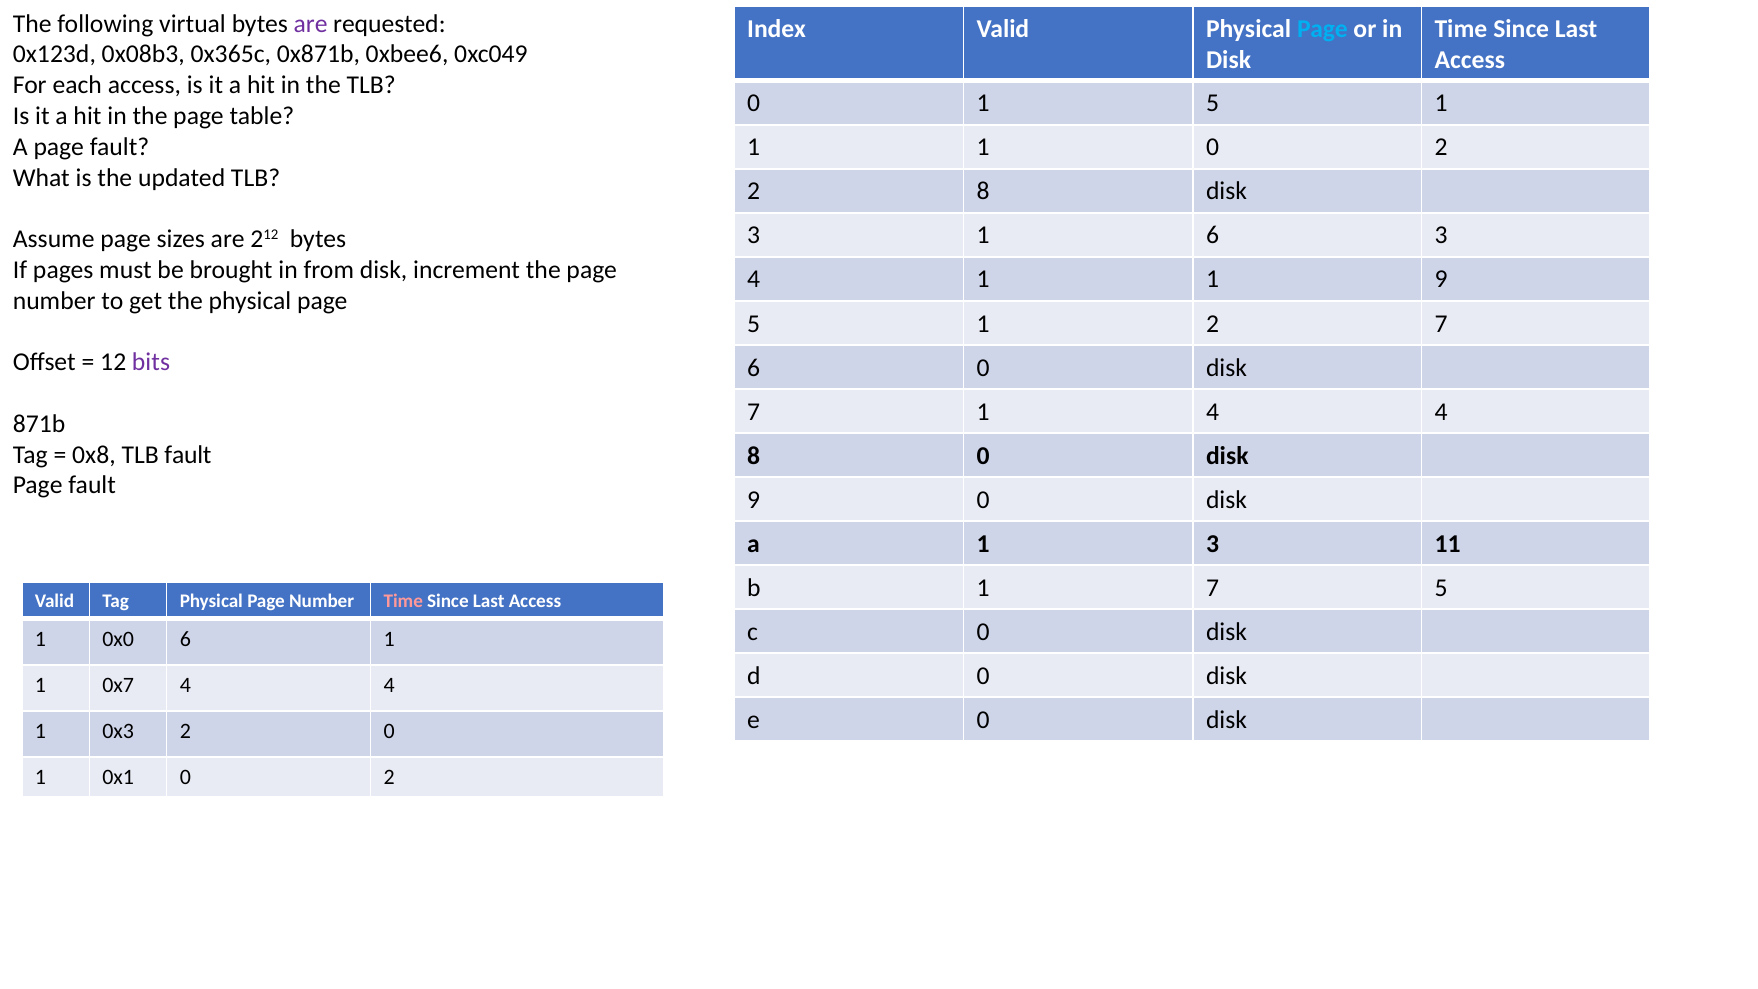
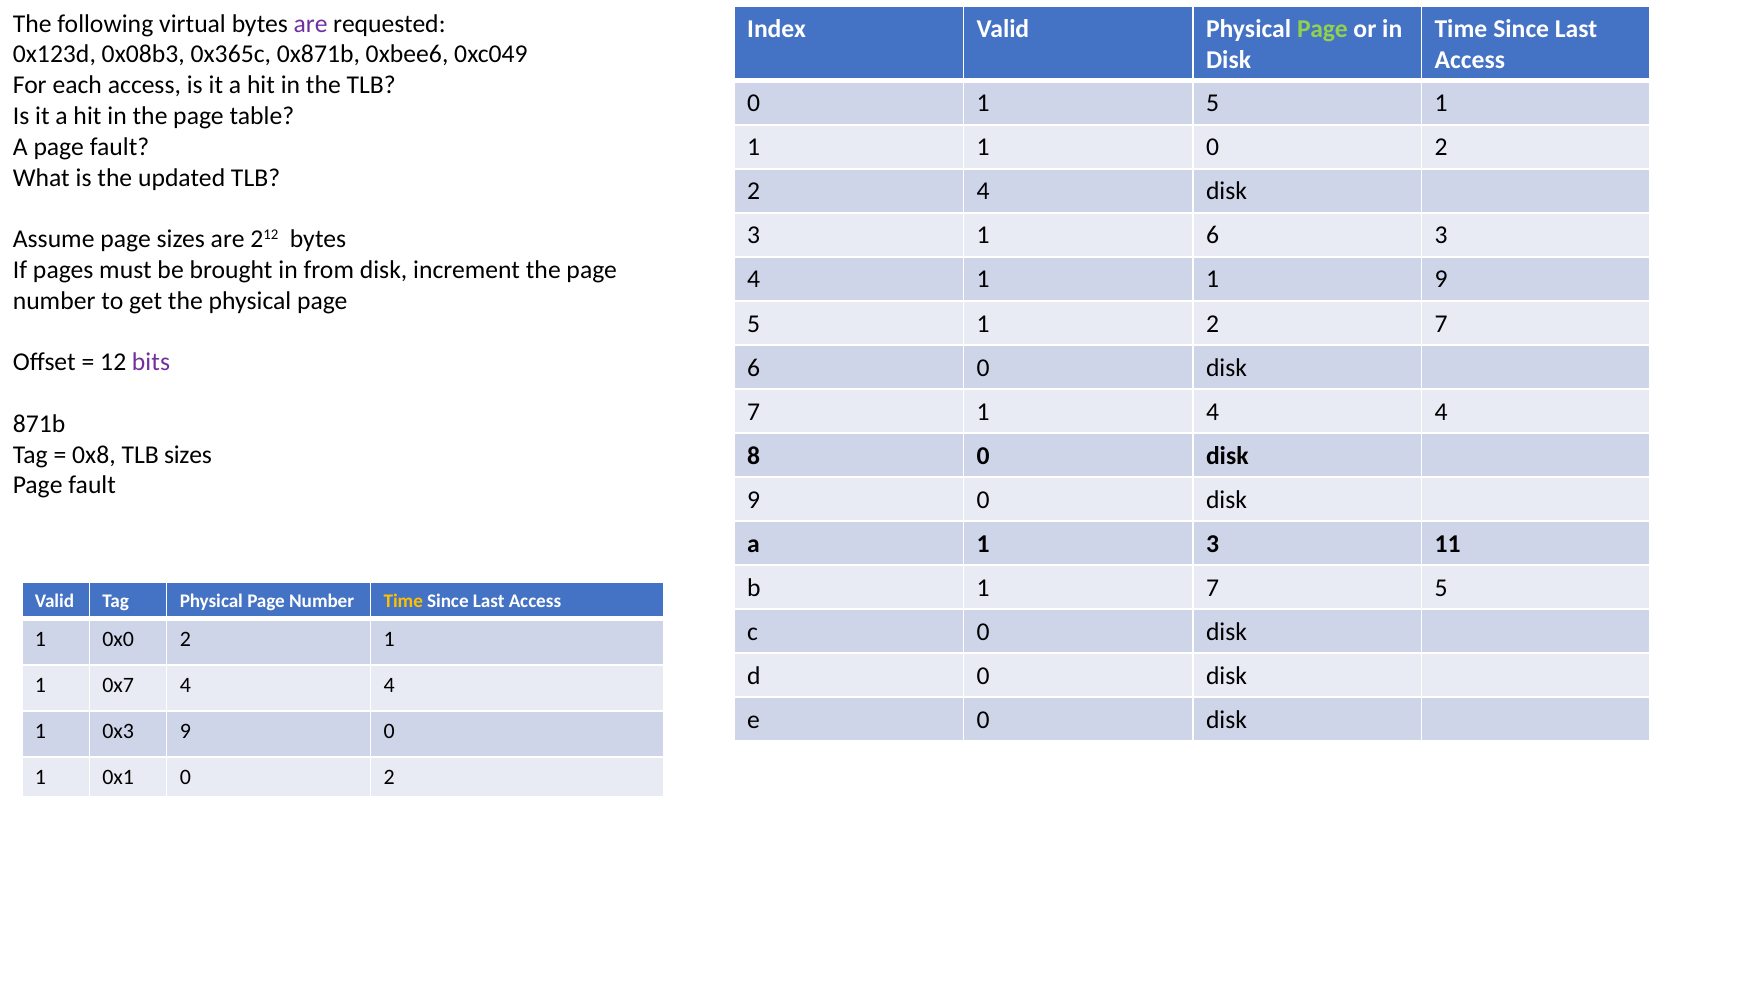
Page colour: light blue -> light green (1322, 29)
2 8: 8 -> 4 (983, 191)
TLB fault: fault -> sizes (188, 455)
Time colour: pink -> yellow (403, 601)
0x0 6: 6 -> 2 (185, 639)
0x3 2: 2 -> 9 (185, 731)
